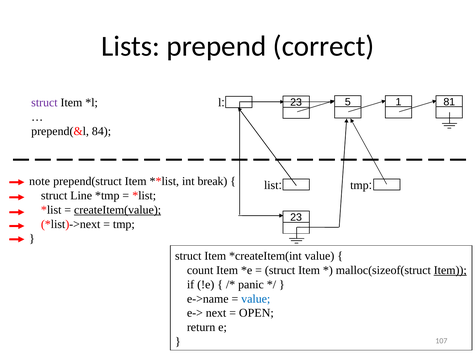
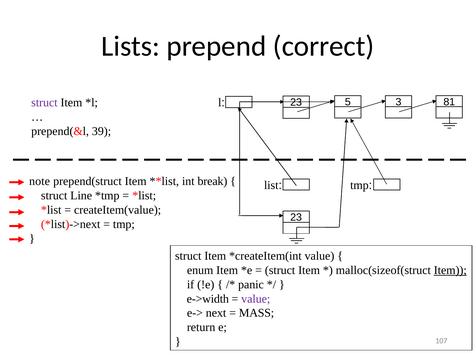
1: 1 -> 3 (399, 102)
84: 84 -> 39 (101, 131)
createItem(value underline: present -> none (118, 210)
count: count -> enum (200, 270)
e->name: e->name -> e->width (208, 299)
value colour: blue -> purple (256, 299)
OPEN: OPEN -> MASS (256, 313)
